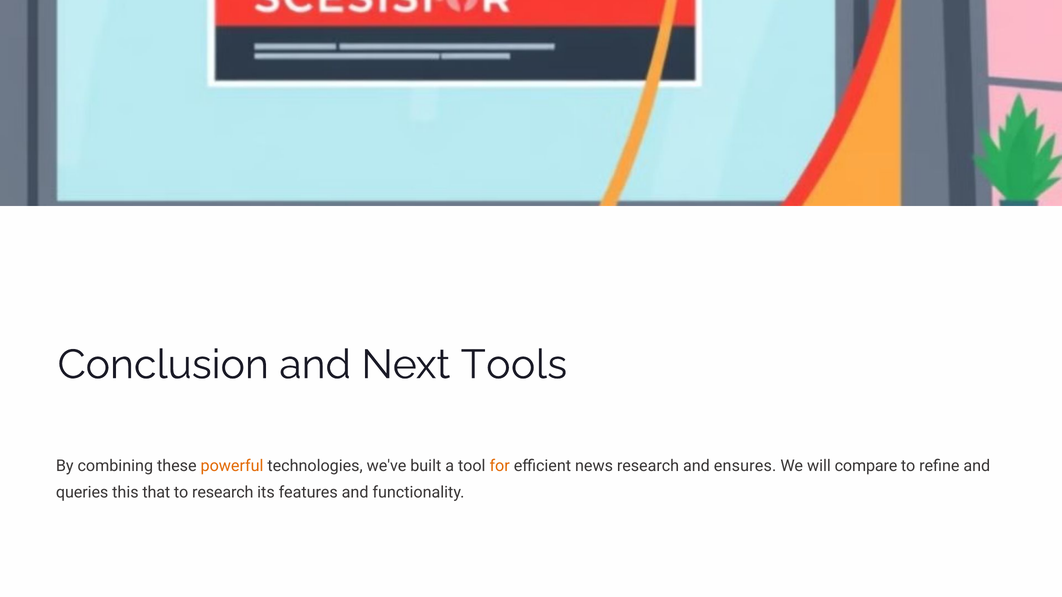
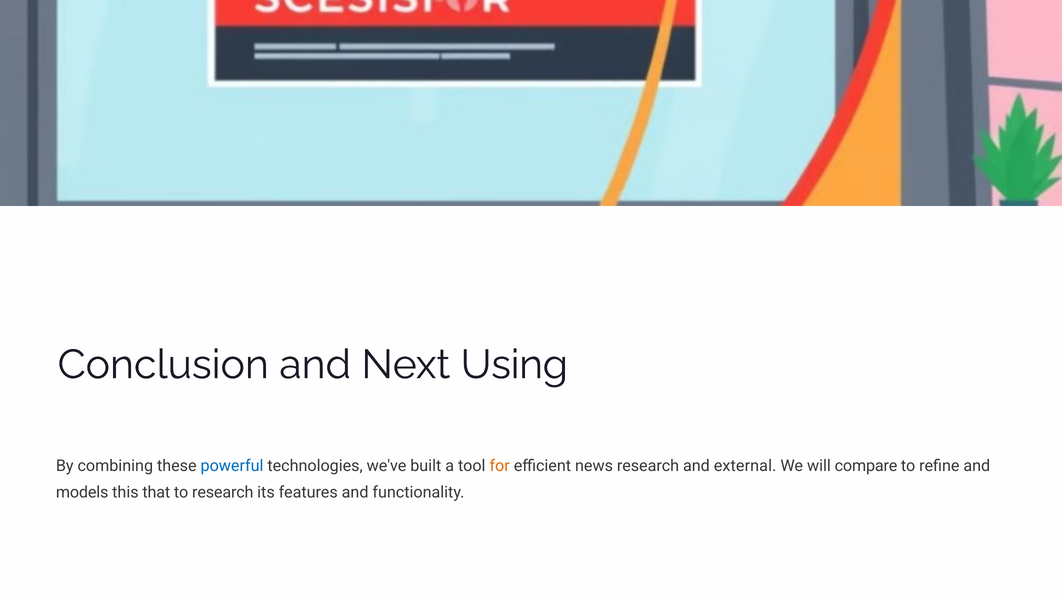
Tools: Tools -> Using (514, 365)
powerful colour: orange -> blue (232, 466)
ensures: ensures -> external (745, 466)
queries: queries -> models (82, 493)
